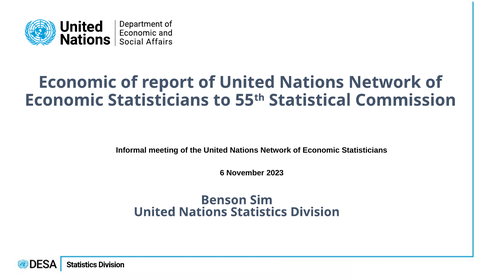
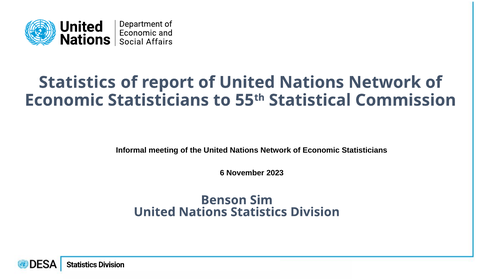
Economic: Economic -> Statistics (77, 82)
